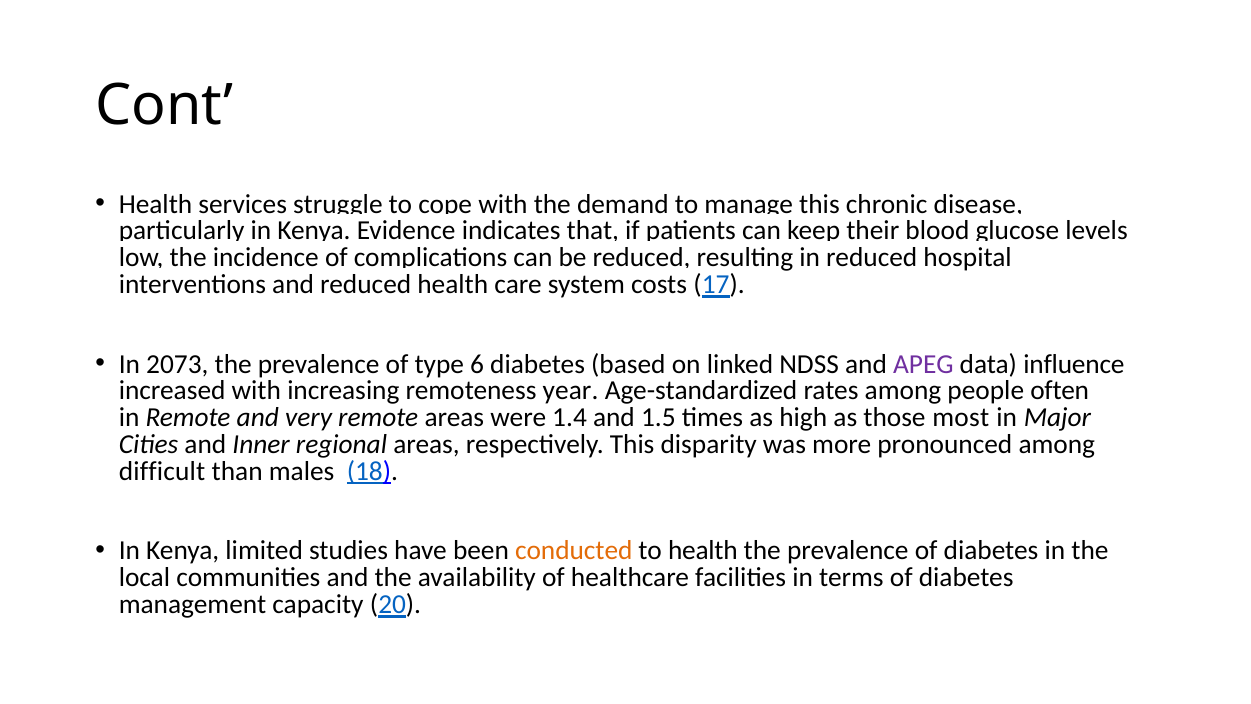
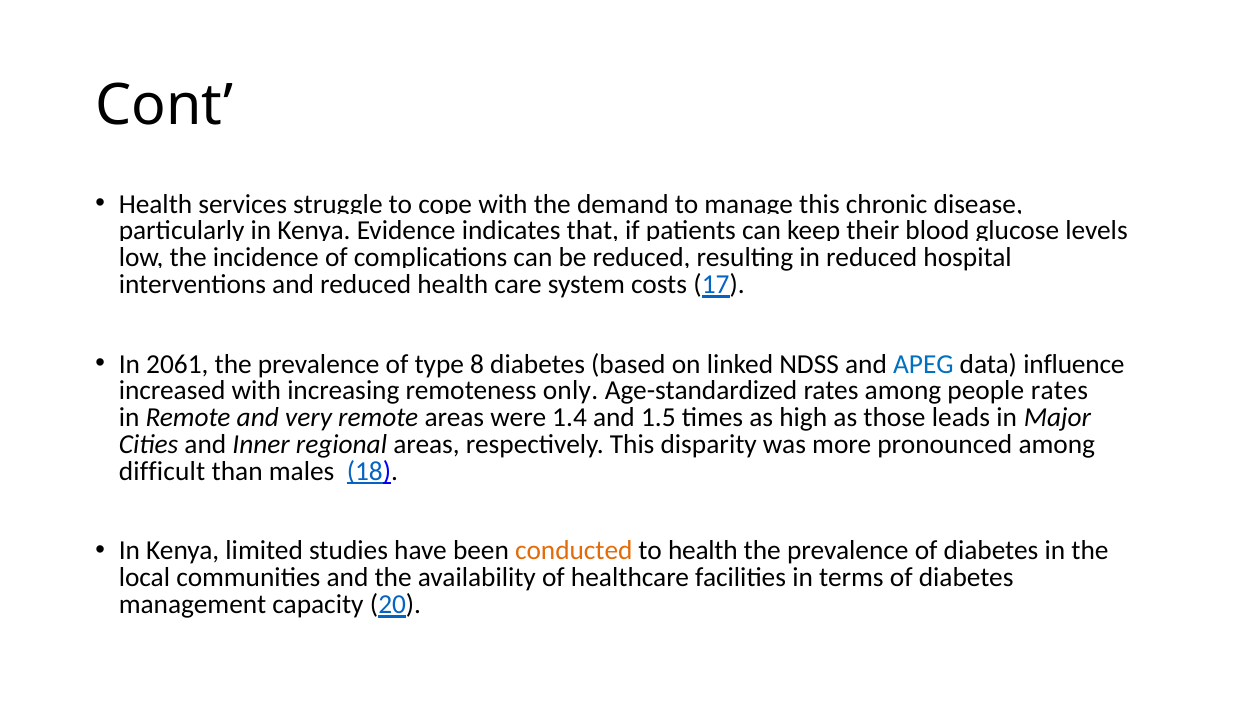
2073: 2073 -> 2061 (177, 364)
6: 6 -> 8 (477, 364)
APEG colour: purple -> blue (923, 364)
year: year -> only (570, 391)
people often: often -> rates (1059, 391)
most: most -> leads (961, 417)
